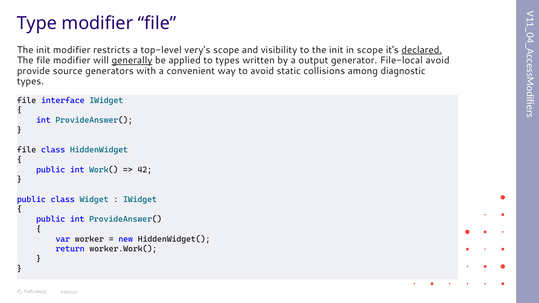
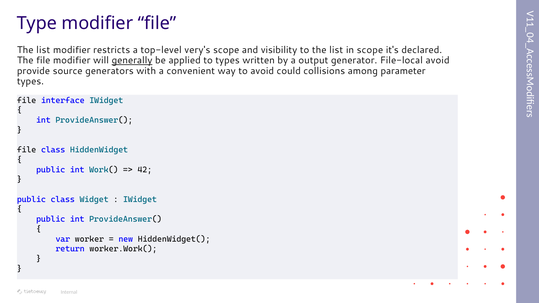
init: init -> list (43, 50)
to the init: init -> list (336, 50)
declared underline: present -> none (422, 50)
static: static -> could (289, 71)
diagnostic: diagnostic -> parameter (403, 71)
